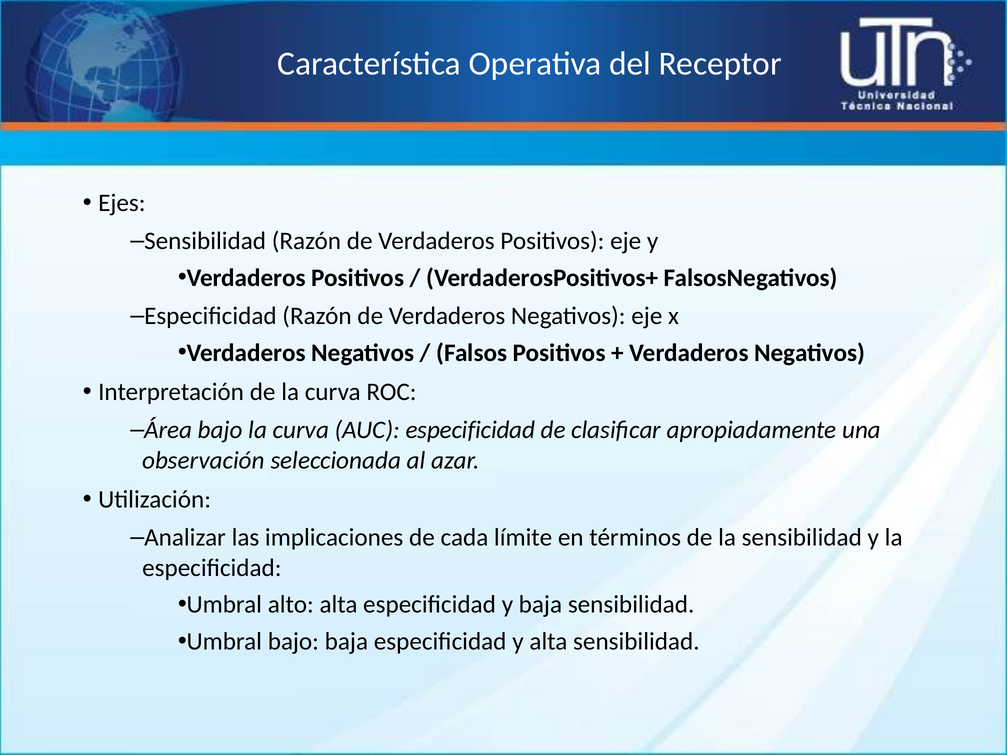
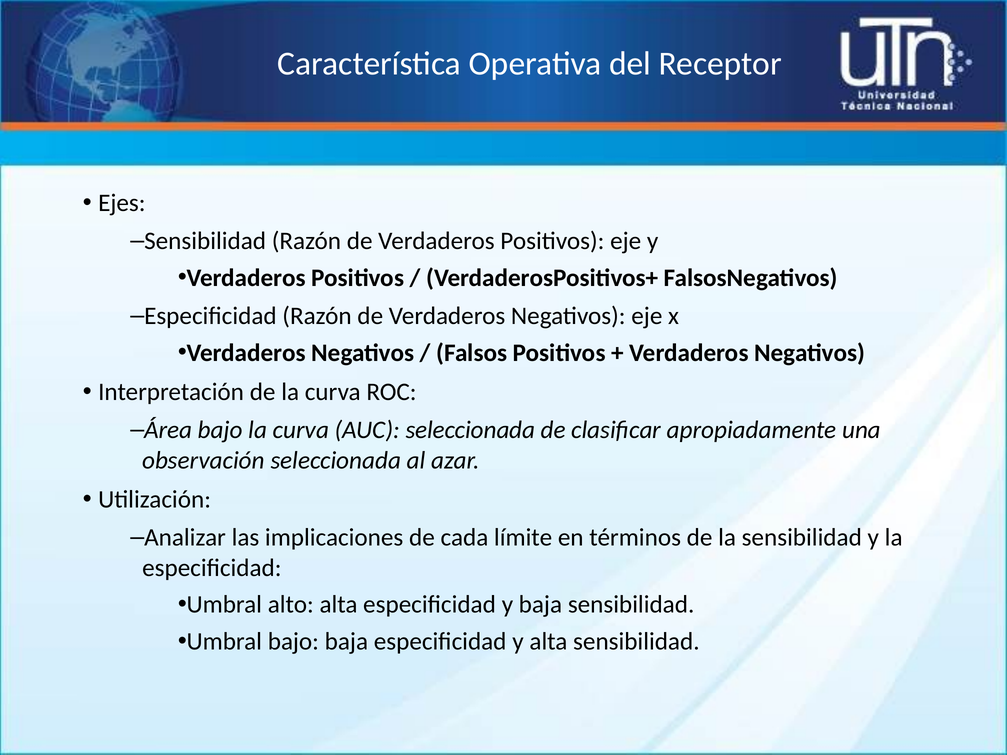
AUC especificidad: especificidad -> seleccionada (470, 430)
